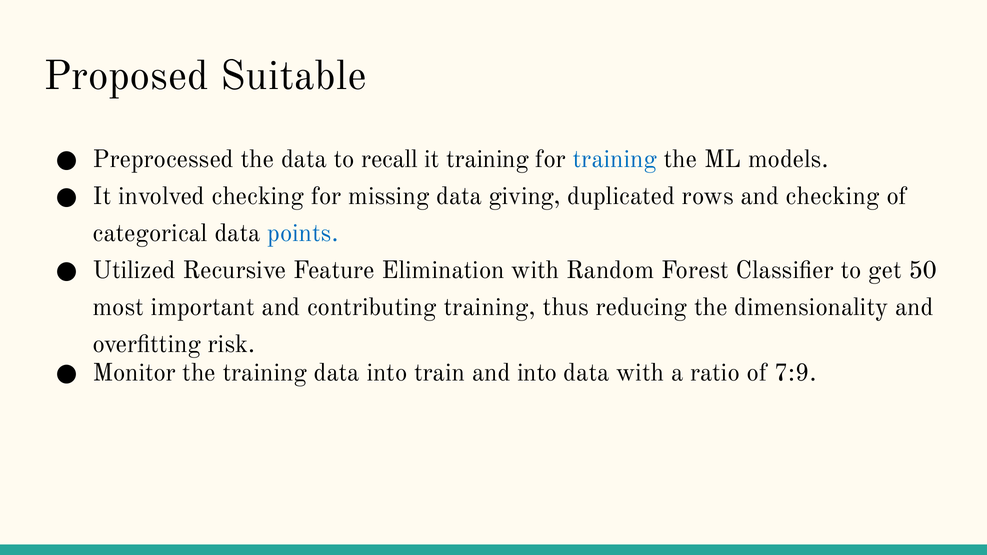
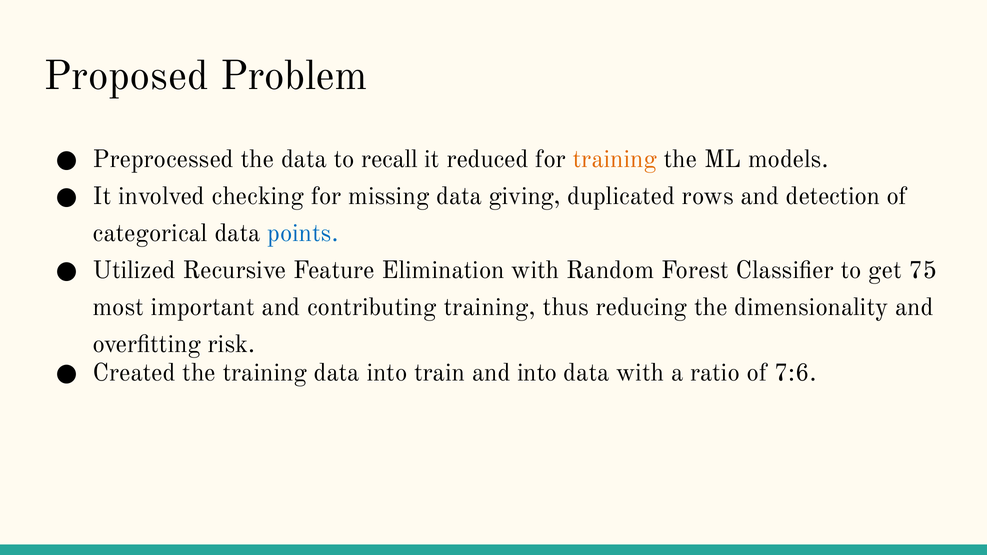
Suitable: Suitable -> Problem (294, 76)
it training: training -> reduced (488, 159)
training colour: blue -> orange (615, 159)
and checking: checking -> detection (833, 196)
50: 50 -> 75 (923, 270)
Monitor: Monitor -> Created (134, 373)
7:9: 7:9 -> 7:6 (795, 373)
